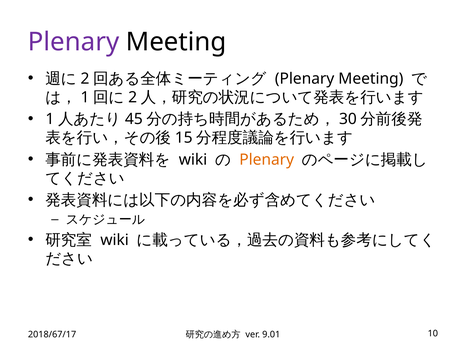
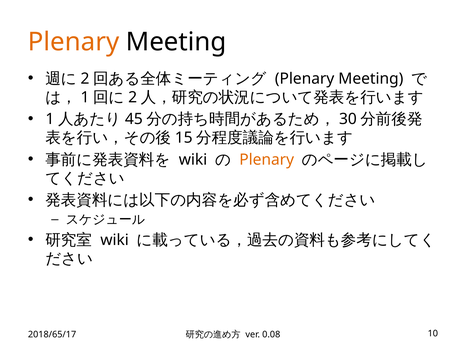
Plenary colour: purple -> orange (74, 42)
2018/67/17: 2018/67/17 -> 2018/65/17 (52, 334)
9.01: 9.01 -> 0.08 (271, 334)
